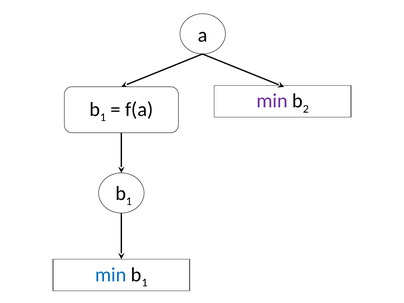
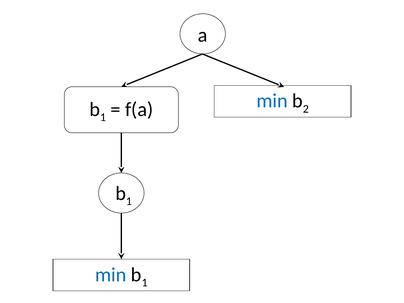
min colour: purple -> blue (272, 101)
